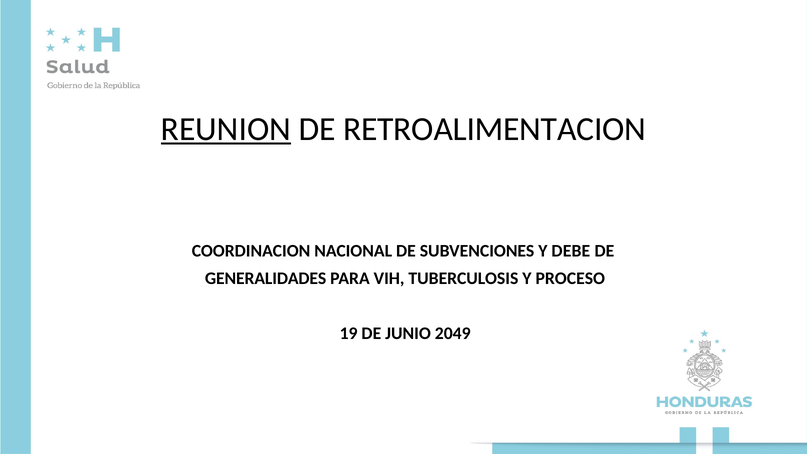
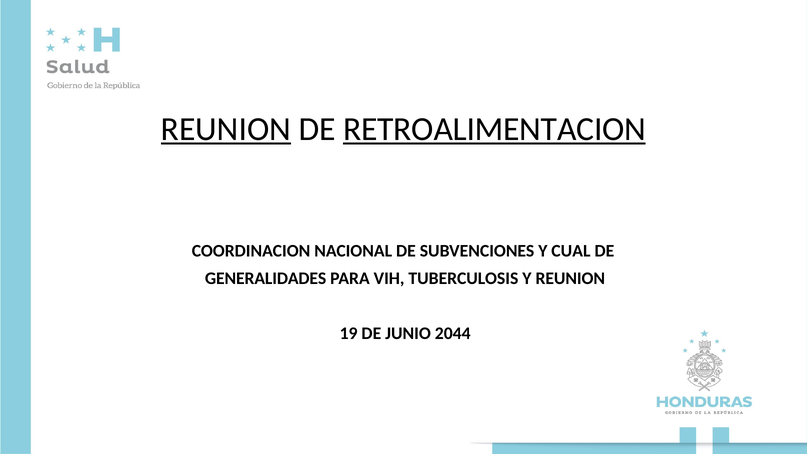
RETROALIMENTACION underline: none -> present (495, 129)
DEBE: DEBE -> CUAL (571, 251)
Y PROCESO: PROCESO -> REUNION (570, 278)
2049: 2049 -> 2044 (453, 333)
